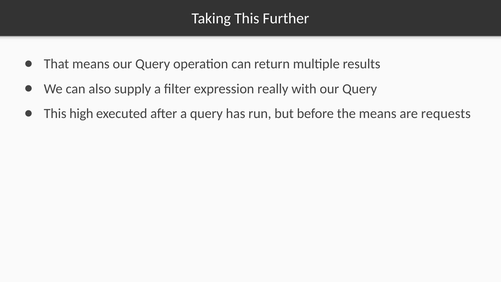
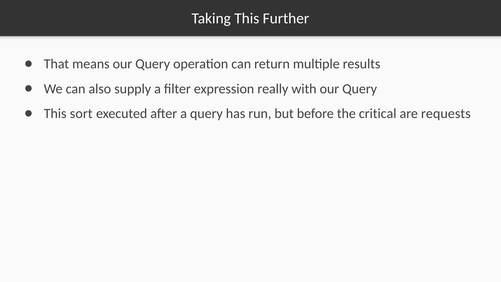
high: high -> sort (81, 113)
the means: means -> critical (378, 113)
